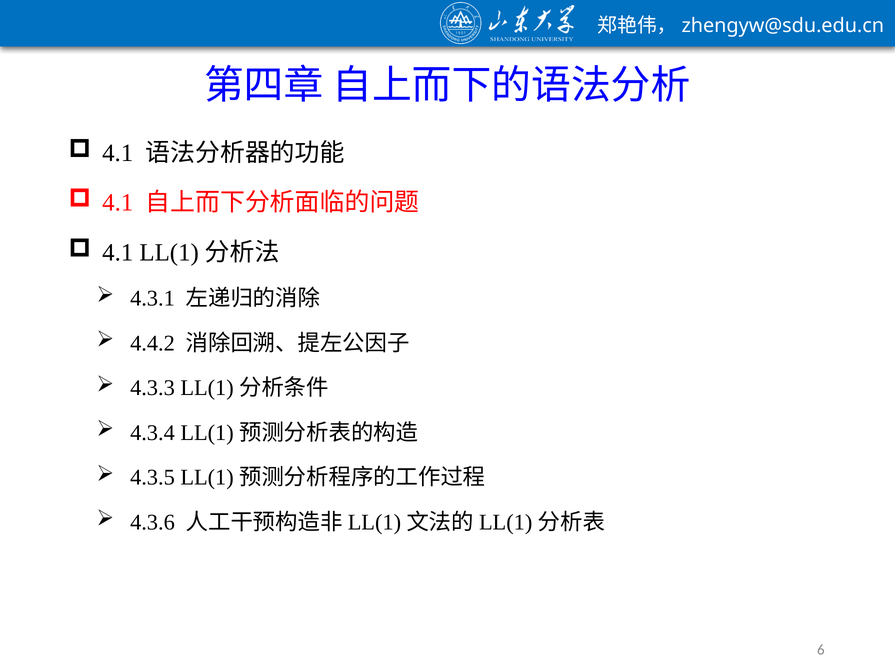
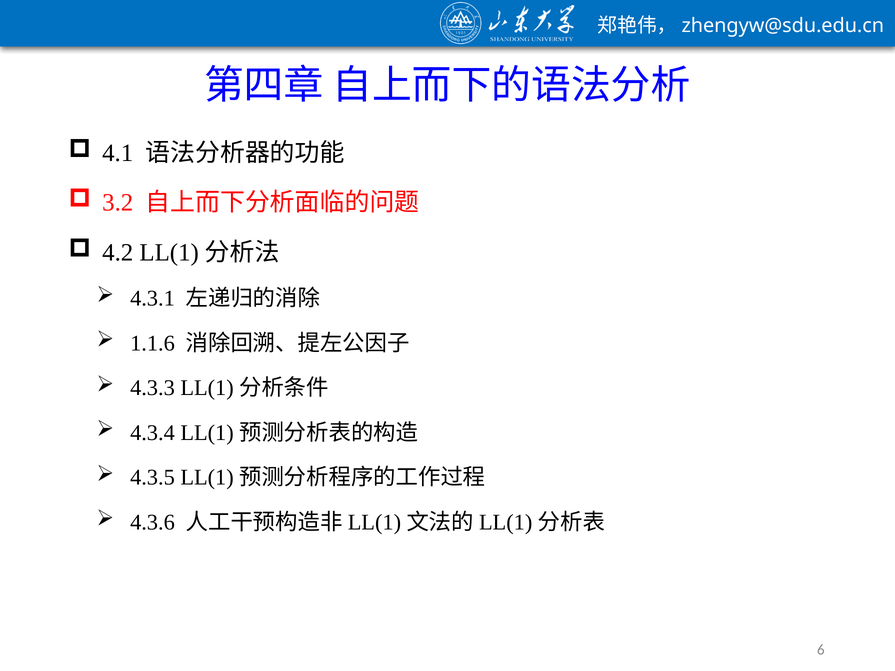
4.1: 4.1 -> 3.2 (118, 203)
4.1: 4.1 -> 4.2 (118, 253)
4.4.2: 4.4.2 -> 1.1.6 (153, 343)
